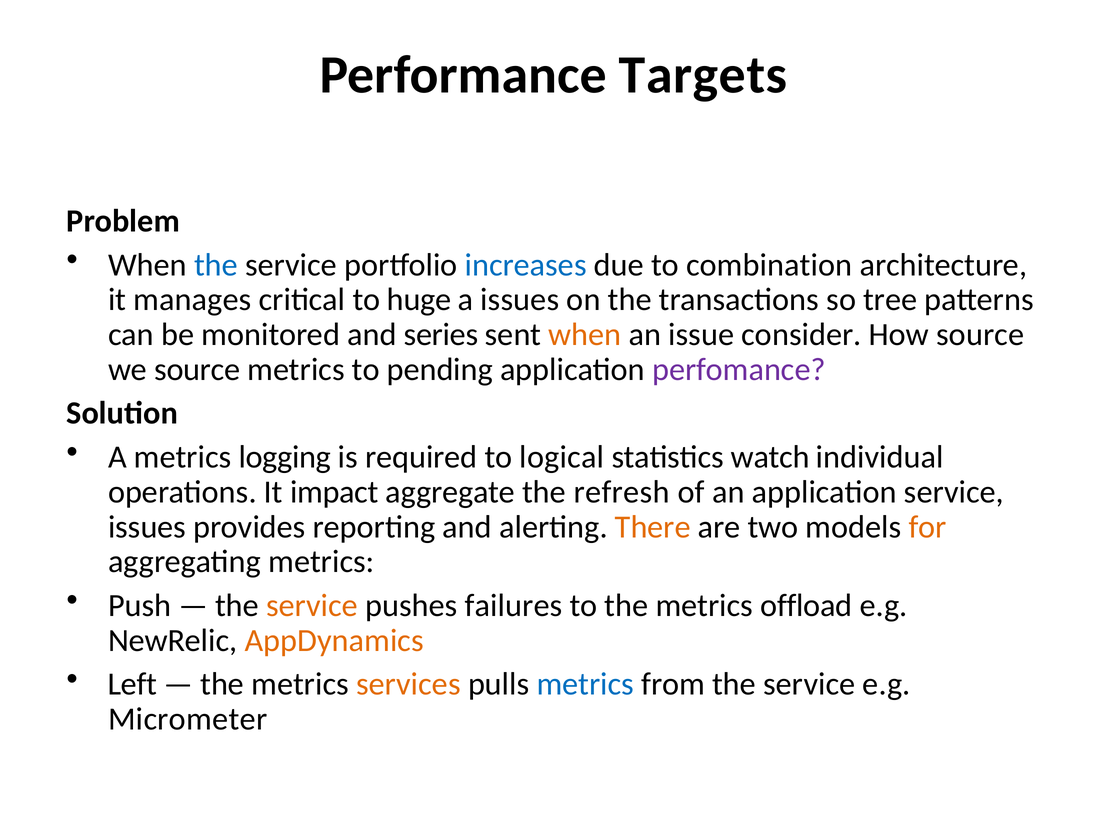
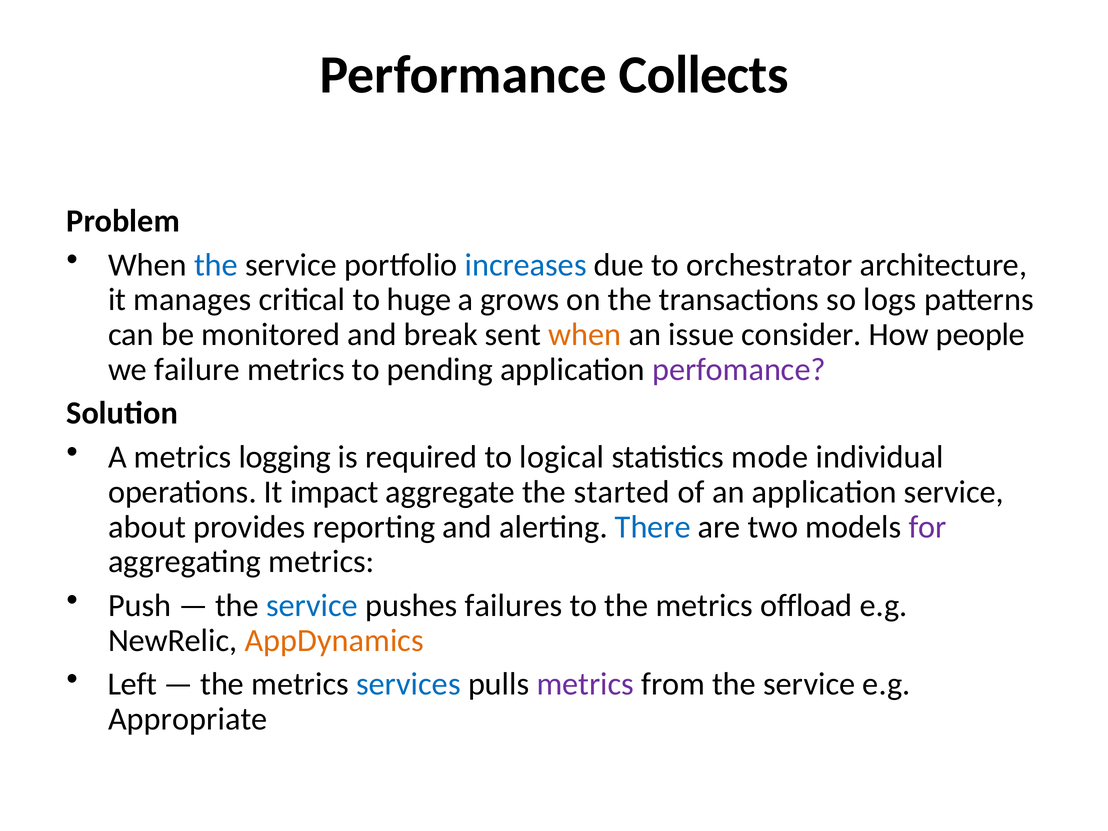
Targets: Targets -> Collects (704, 75)
combination: combination -> orchestrator (769, 265)
a issues: issues -> grows (520, 300)
tree: tree -> logs (890, 300)
series: series -> break (441, 335)
How source: source -> people (980, 335)
we source: source -> failure (197, 370)
watch: watch -> mode (770, 457)
refresh: refresh -> started (622, 492)
issues: issues -> about (147, 527)
There colour: orange -> blue (653, 527)
for colour: orange -> purple (927, 527)
service colour: orange -> blue (312, 605)
services colour: orange -> blue (408, 684)
metrics colour: blue -> purple (585, 684)
Micrometer: Micrometer -> Appropriate (188, 719)
